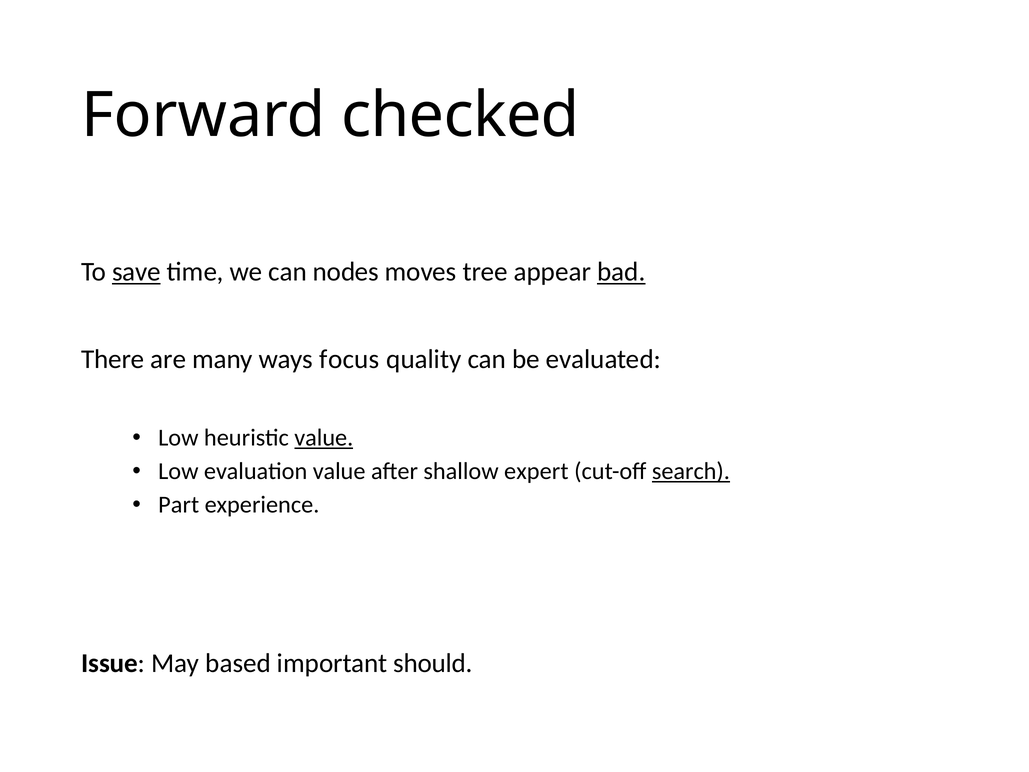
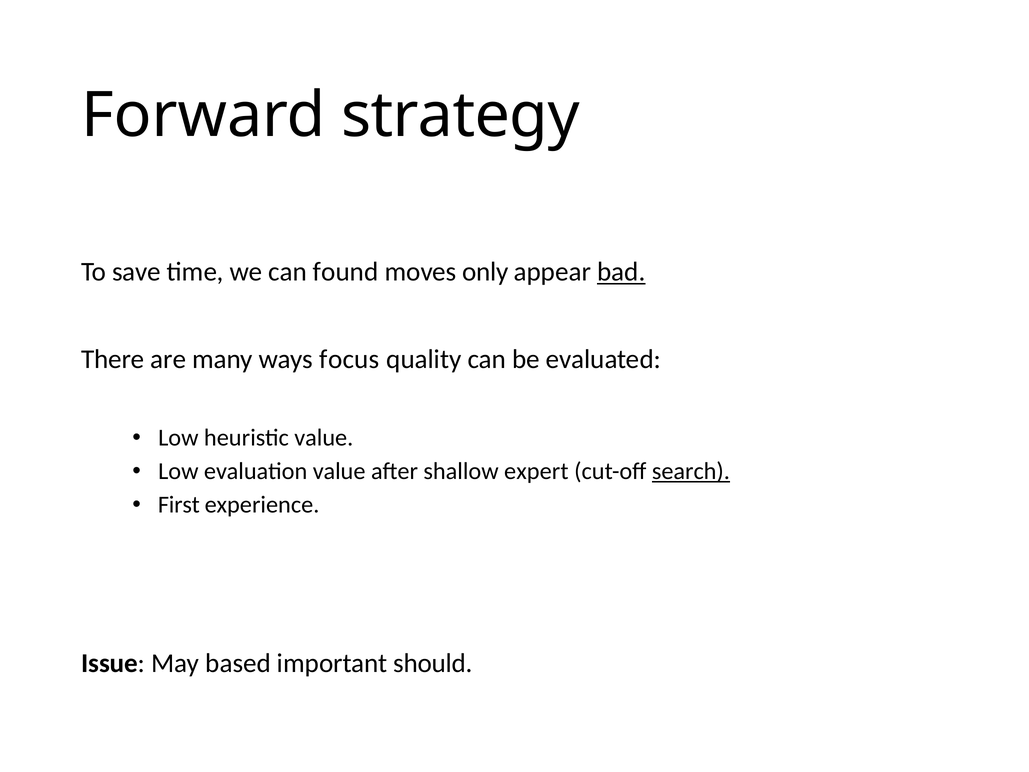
checked: checked -> strategy (460, 115)
save underline: present -> none (136, 272)
nodes: nodes -> found (346, 272)
tree: tree -> only (485, 272)
value underline: present -> none (324, 438)
Part: Part -> First (179, 504)
